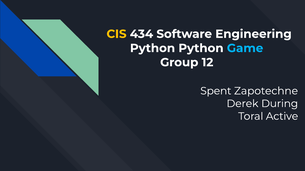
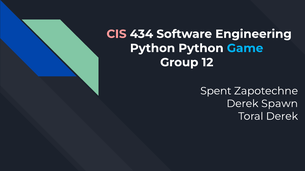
CIS colour: yellow -> pink (117, 34)
During: During -> Spawn (280, 104)
Toral Active: Active -> Derek (282, 117)
